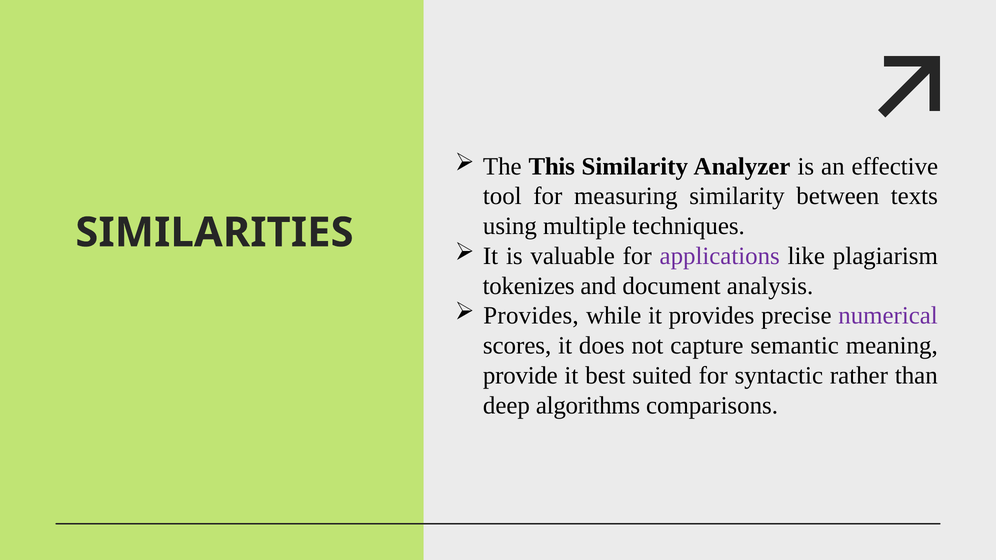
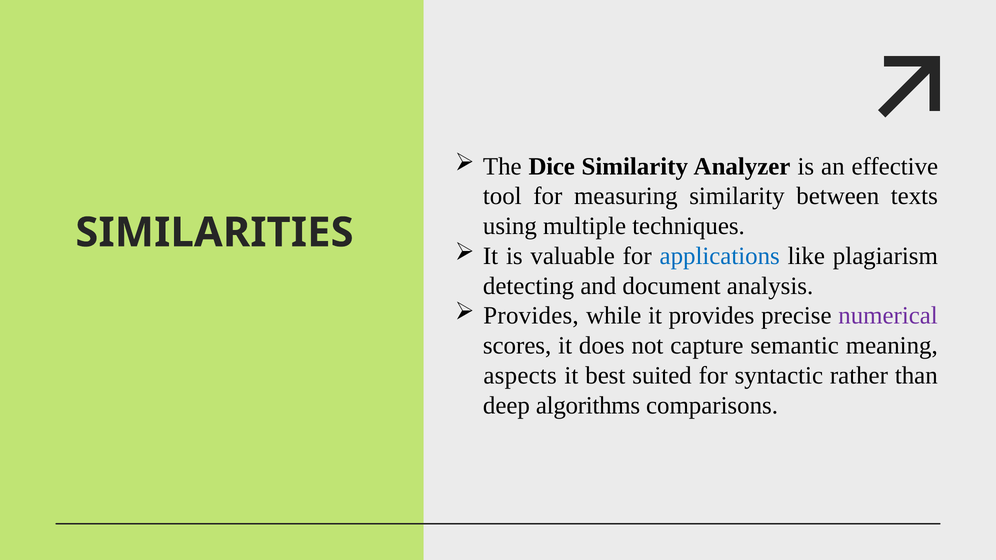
This: This -> Dice (552, 166)
applications colour: purple -> blue (720, 256)
tokenizes: tokenizes -> detecting (529, 286)
provide: provide -> aspects (520, 376)
